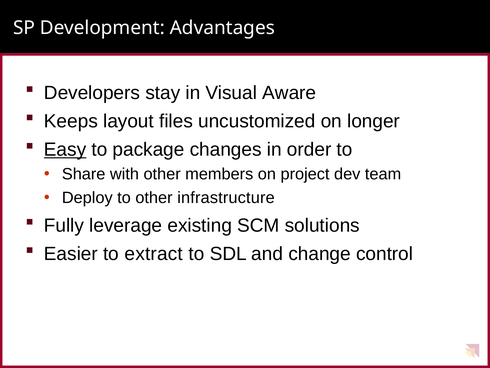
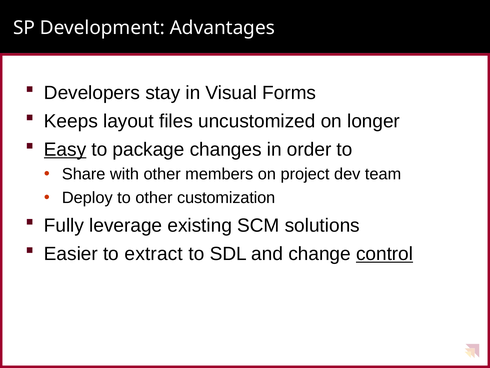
Aware: Aware -> Forms (289, 93)
infrastructure: infrastructure -> customization (226, 198)
control underline: none -> present (385, 254)
